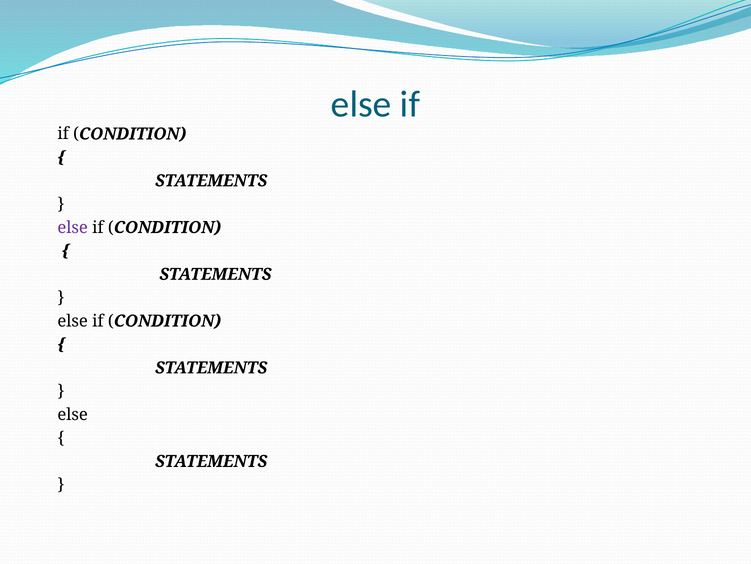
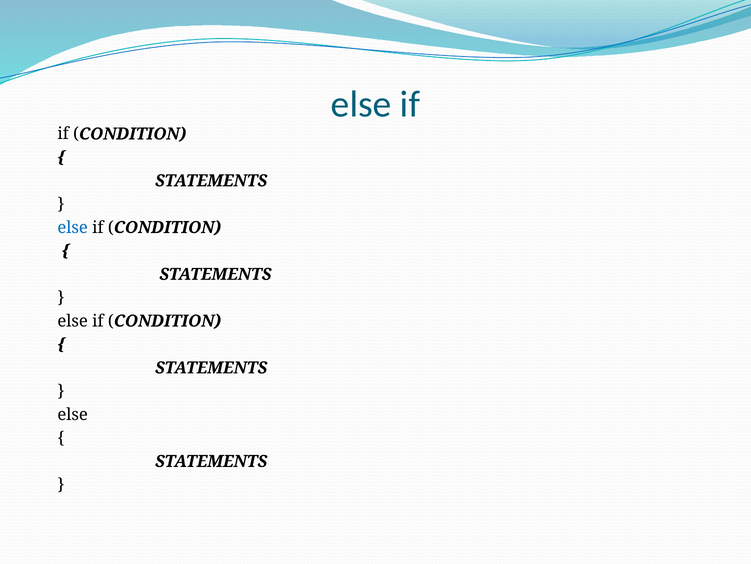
else colour: purple -> blue (73, 227)
